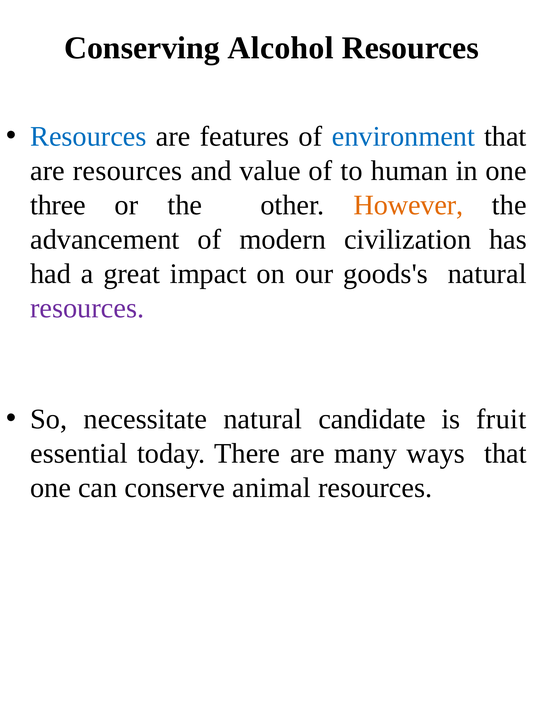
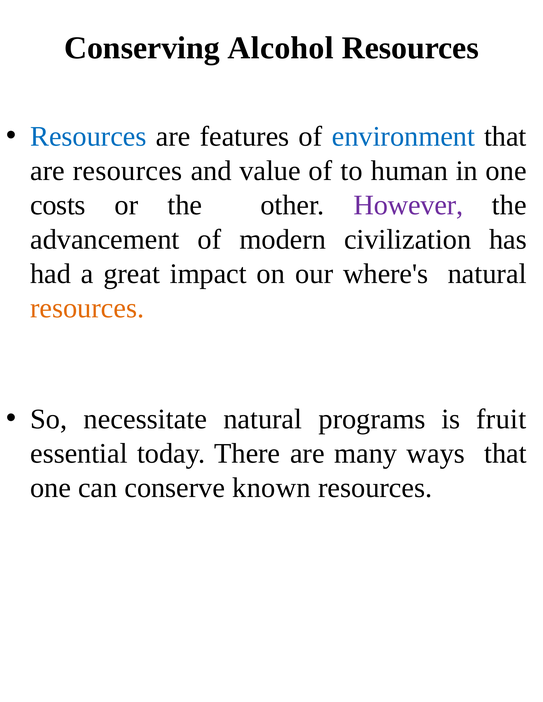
three: three -> costs (58, 205)
However colour: orange -> purple (408, 205)
goods's: goods's -> where's (386, 274)
resources colour: purple -> orange (87, 309)
candidate: candidate -> programs (372, 419)
animal: animal -> known (271, 488)
